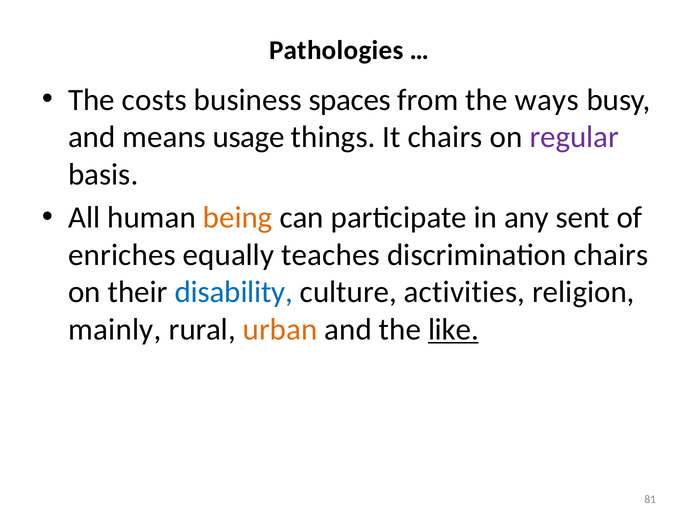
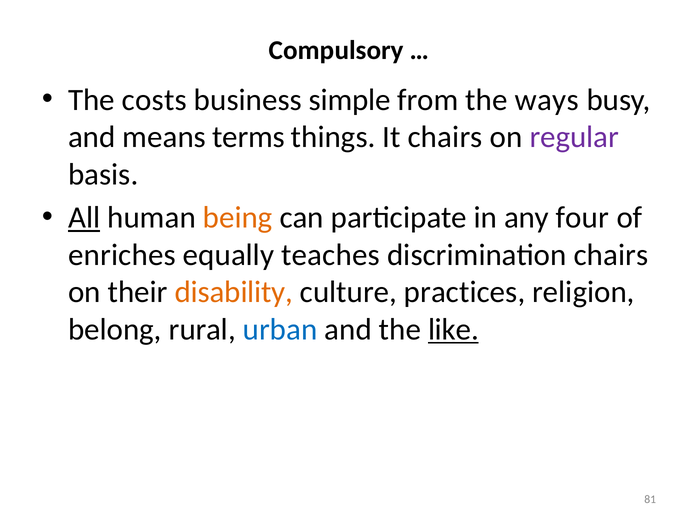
Pathologies: Pathologies -> Compulsory (336, 50)
spaces: spaces -> simple (350, 100)
usage: usage -> terms (249, 137)
All underline: none -> present (84, 218)
sent: sent -> four (583, 218)
disability colour: blue -> orange (234, 292)
activities: activities -> practices (465, 292)
mainly: mainly -> belong (115, 330)
urban colour: orange -> blue (280, 330)
